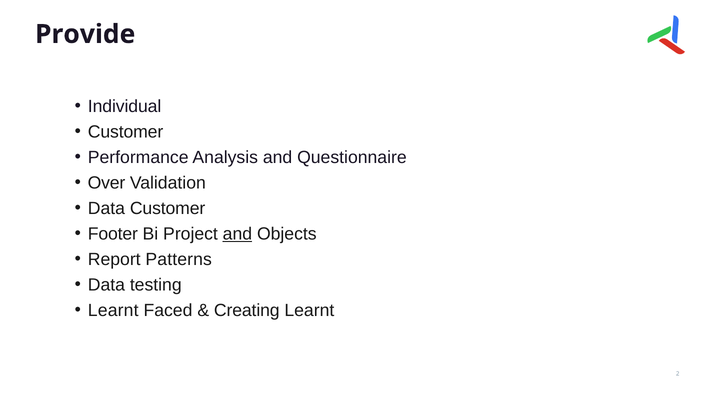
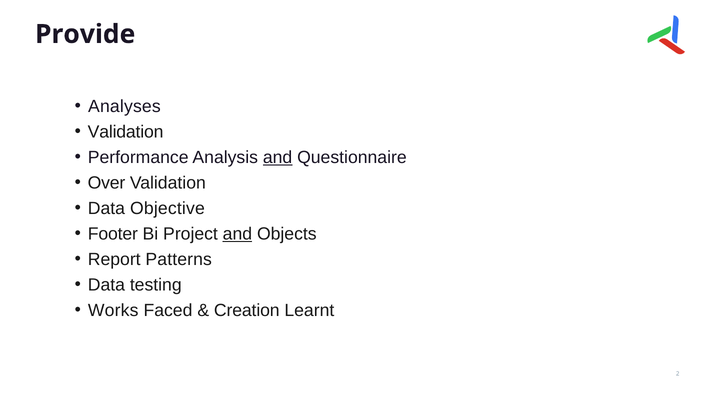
Individual: Individual -> Analyses (124, 106)
Customer: Customer -> Validation (126, 132)
and underline: none -> present (278, 157)
Data Customer: Customer -> Objective (167, 208)
Learnt: Learnt -> Works (113, 311)
Creating: Creating -> Creation (247, 311)
